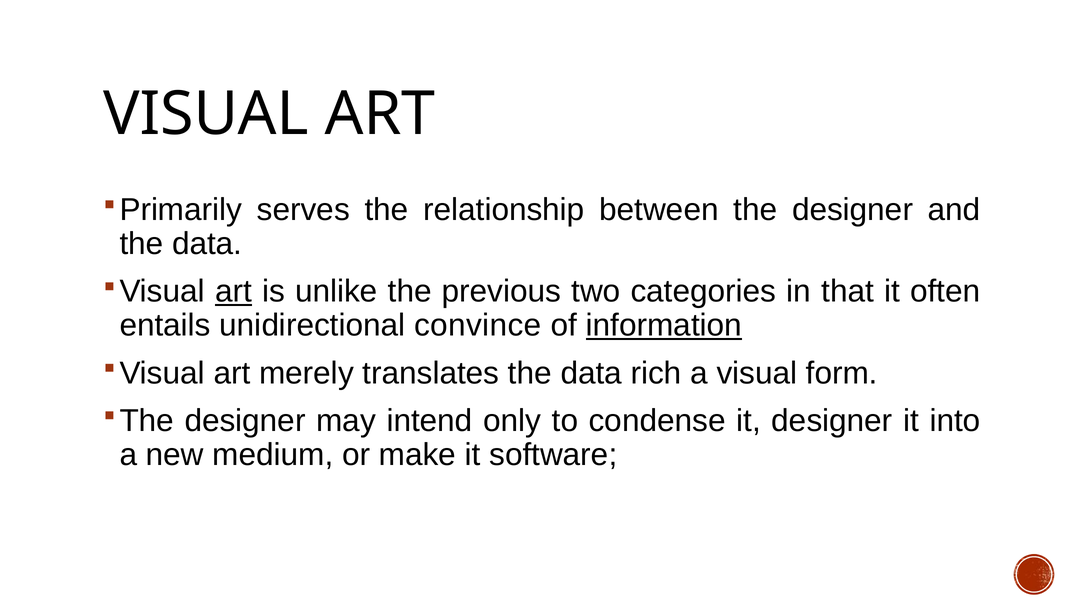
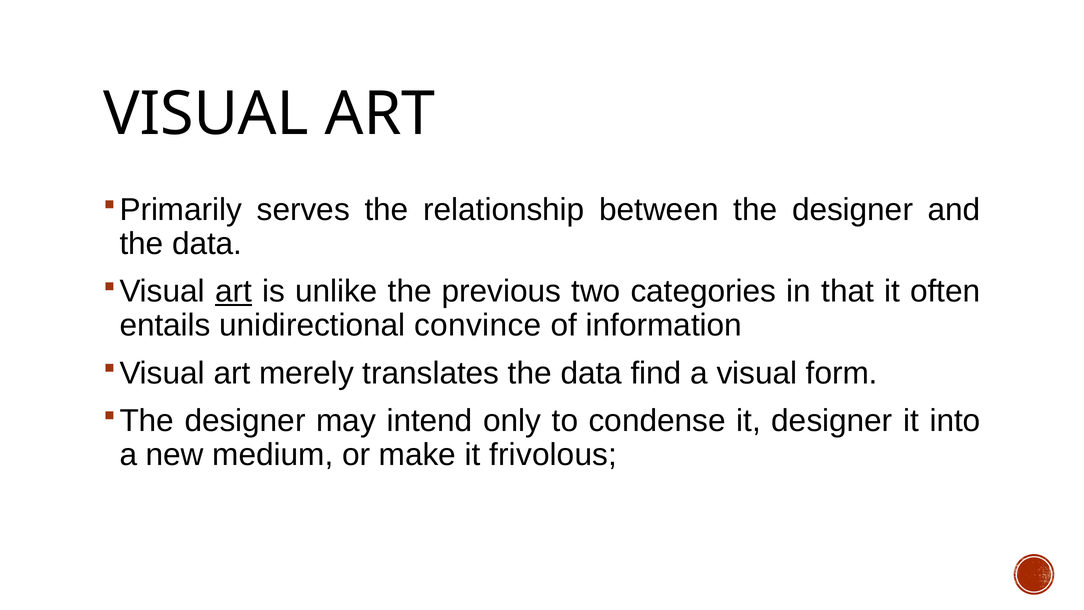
information underline: present -> none (664, 325)
rich: rich -> find (656, 373)
software: software -> frivolous (553, 455)
